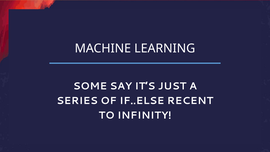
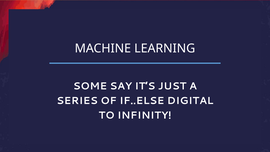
RECENT: RECENT -> DIGITAL (190, 101)
